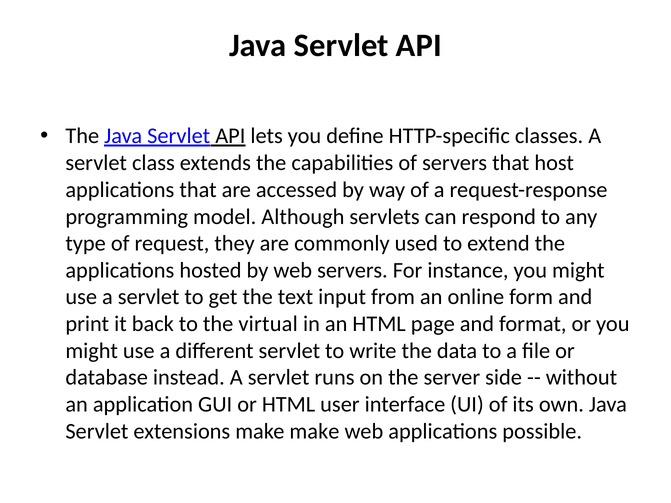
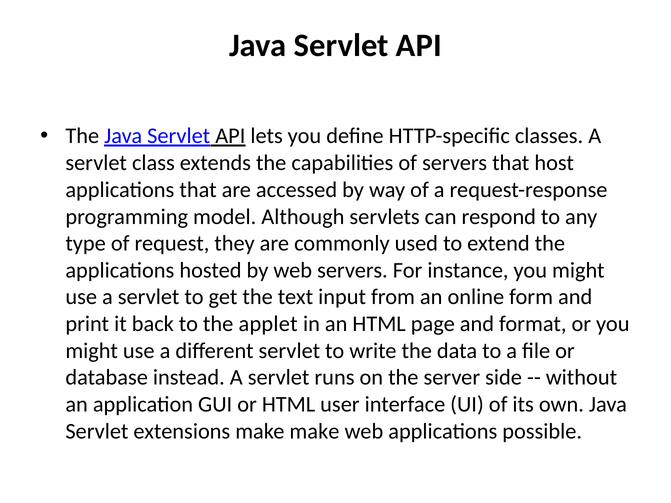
virtual: virtual -> applet (268, 324)
